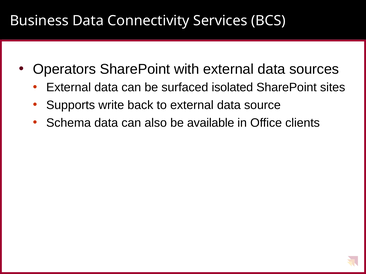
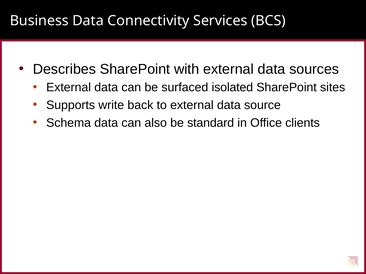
Operators: Operators -> Describes (64, 69)
available: available -> standard (211, 123)
